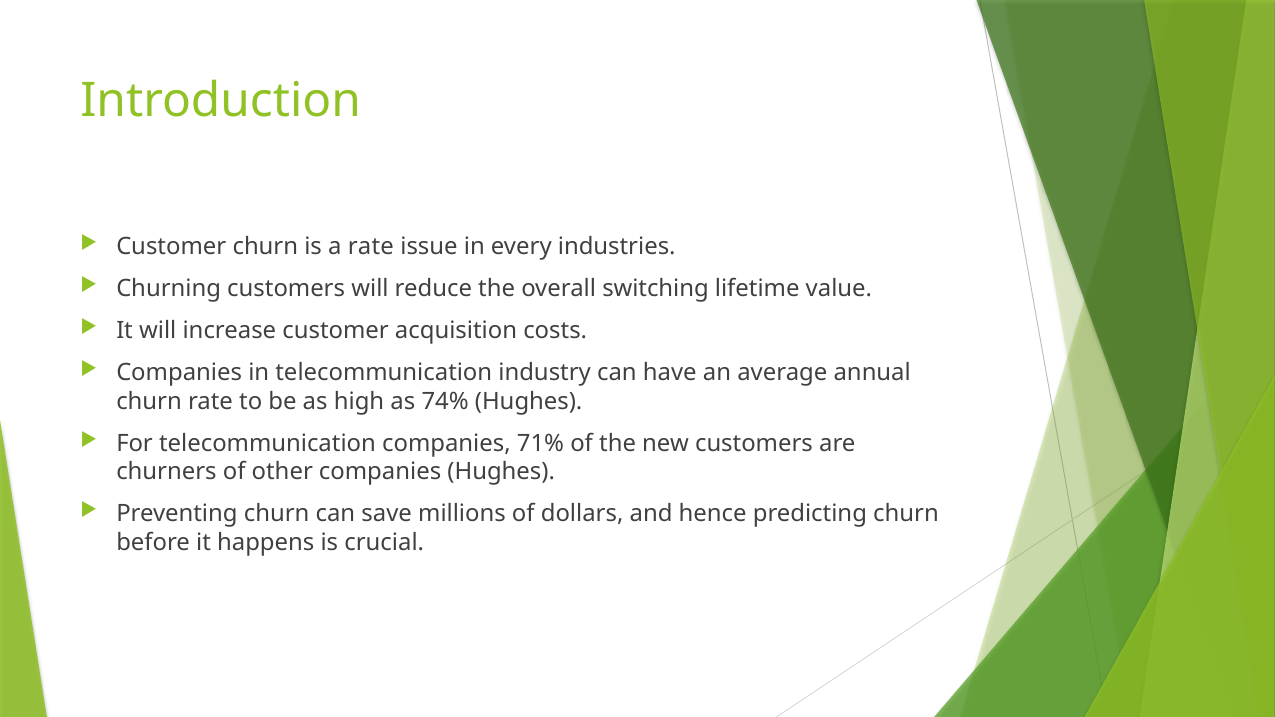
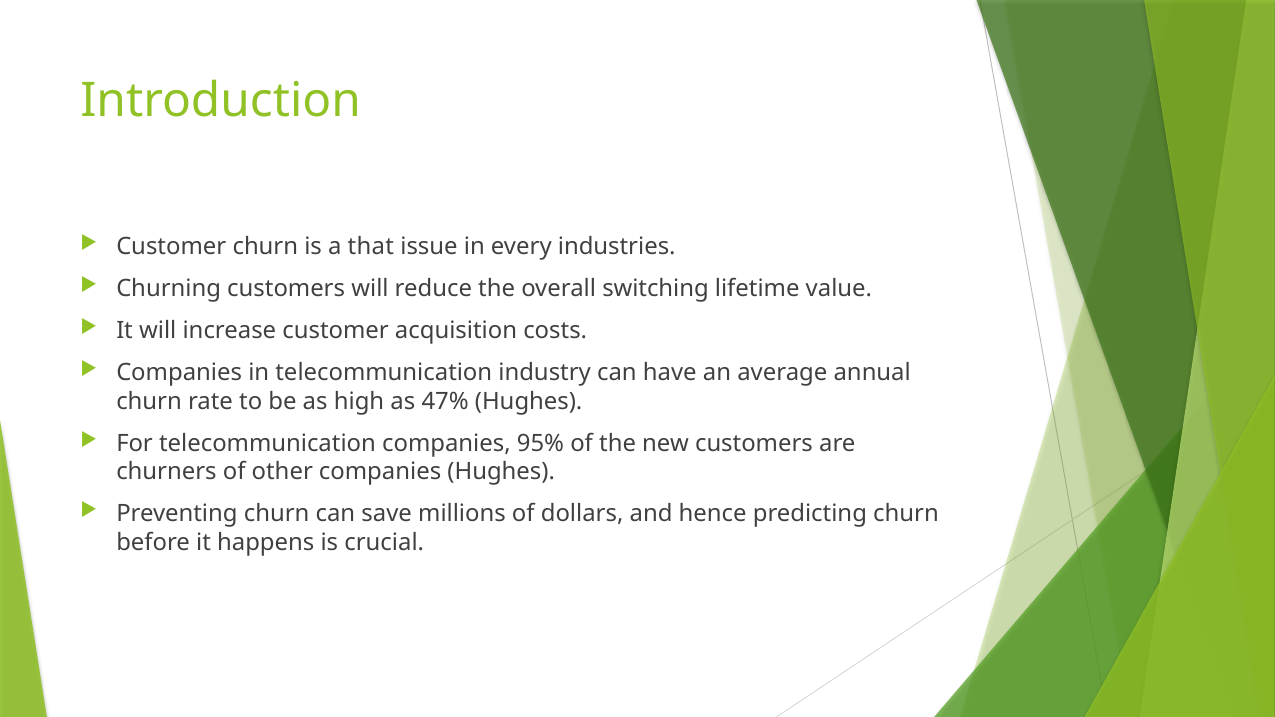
a rate: rate -> that (371, 247)
74%: 74% -> 47% (445, 401)
71%: 71% -> 95% (540, 443)
